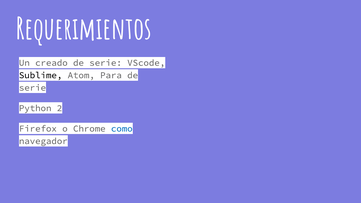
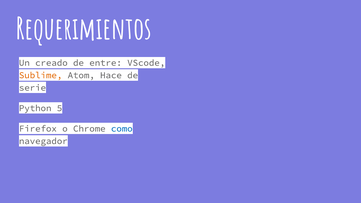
serie: serie -> entre (106, 63)
Sublime colour: black -> orange (41, 75)
Para: Para -> Hace (111, 75)
2: 2 -> 5 (60, 108)
